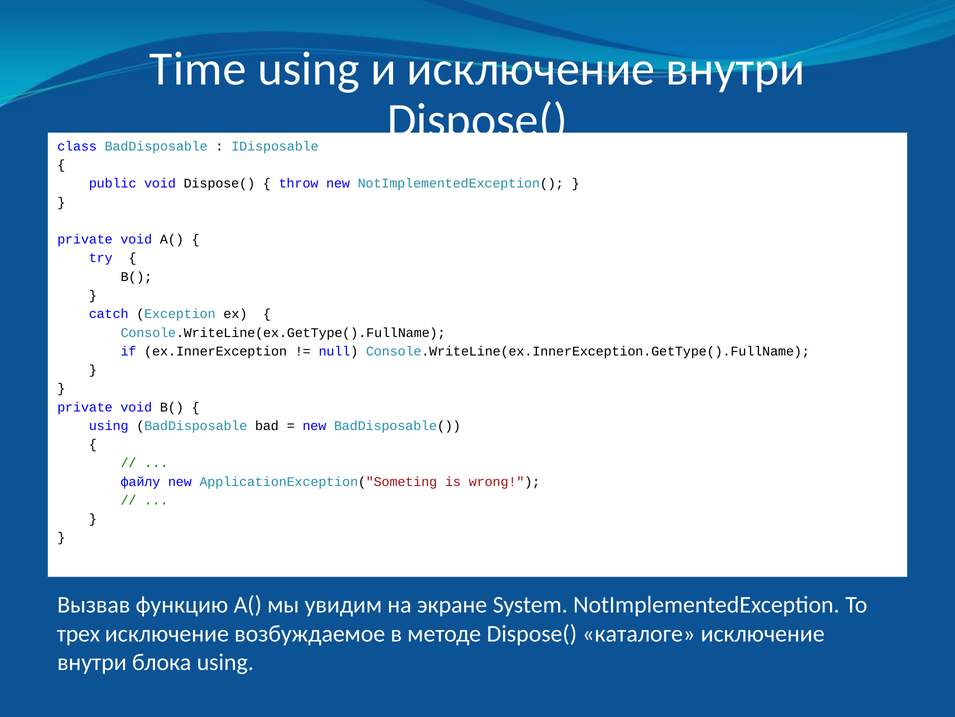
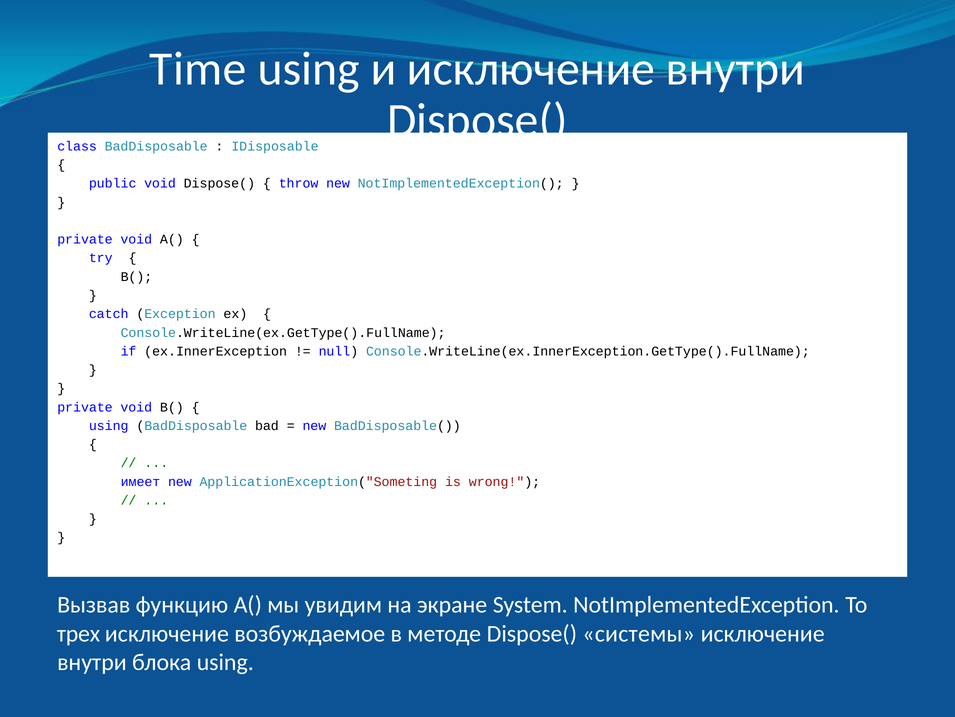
файлу: файлу -> имеет (140, 481)
каталоге: каталоге -> системы (639, 633)
